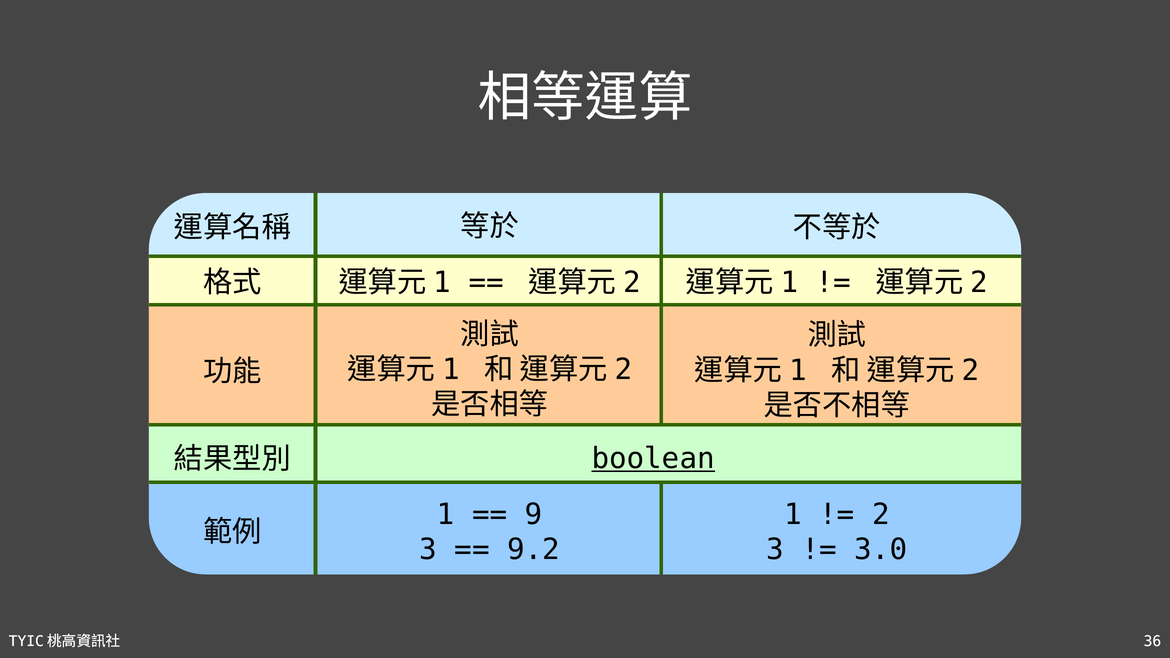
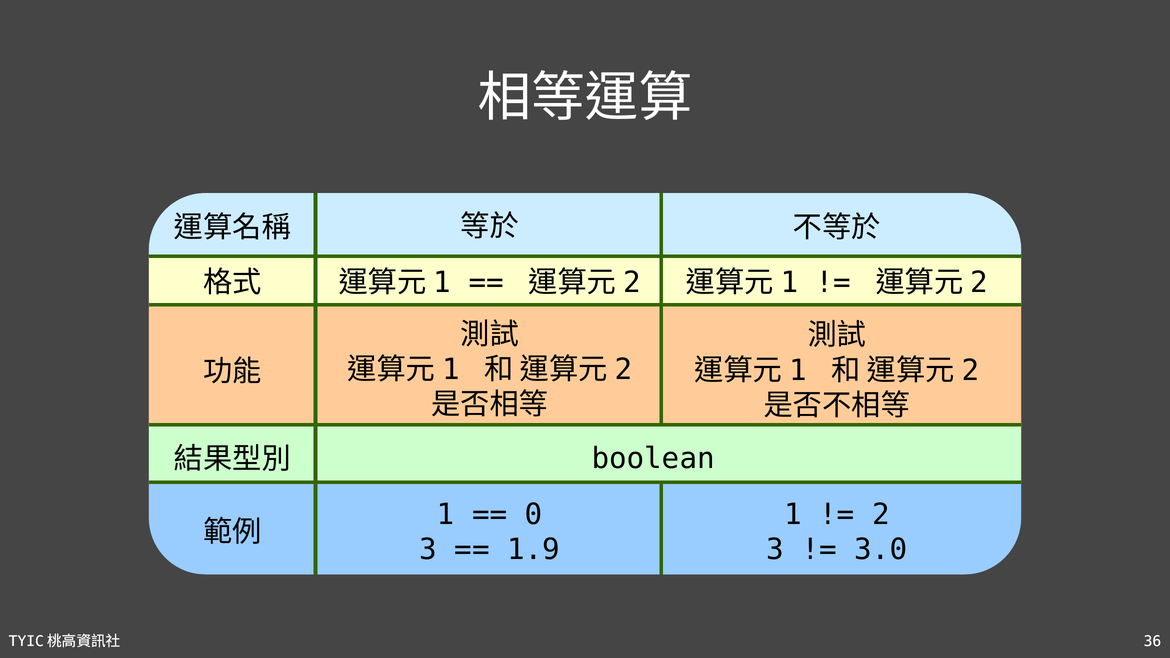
boolean underline: present -> none (653, 459)
9: 9 -> 0 (534, 515)
9.2: 9.2 -> 1.9 (534, 550)
